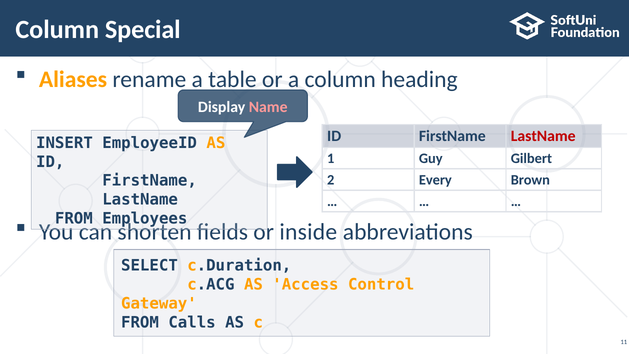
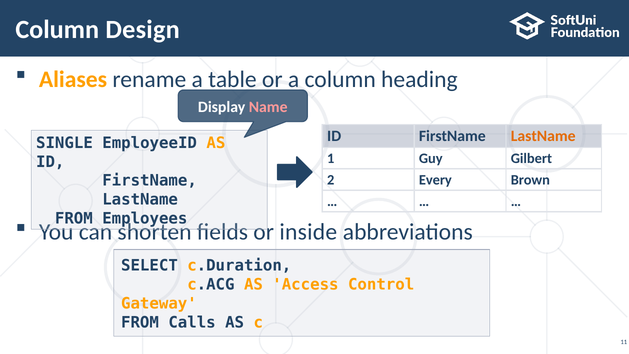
Special: Special -> Design (143, 30)
LastName colour: red -> orange (543, 136)
INSERT: INSERT -> SINGLE (64, 143)
